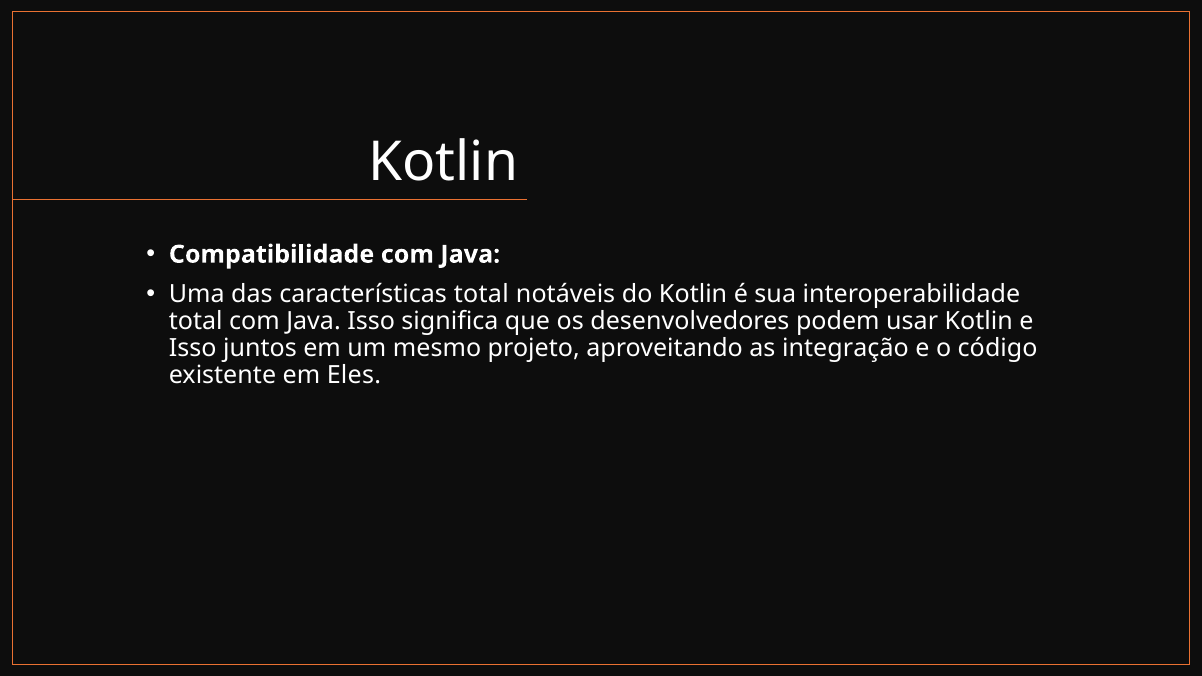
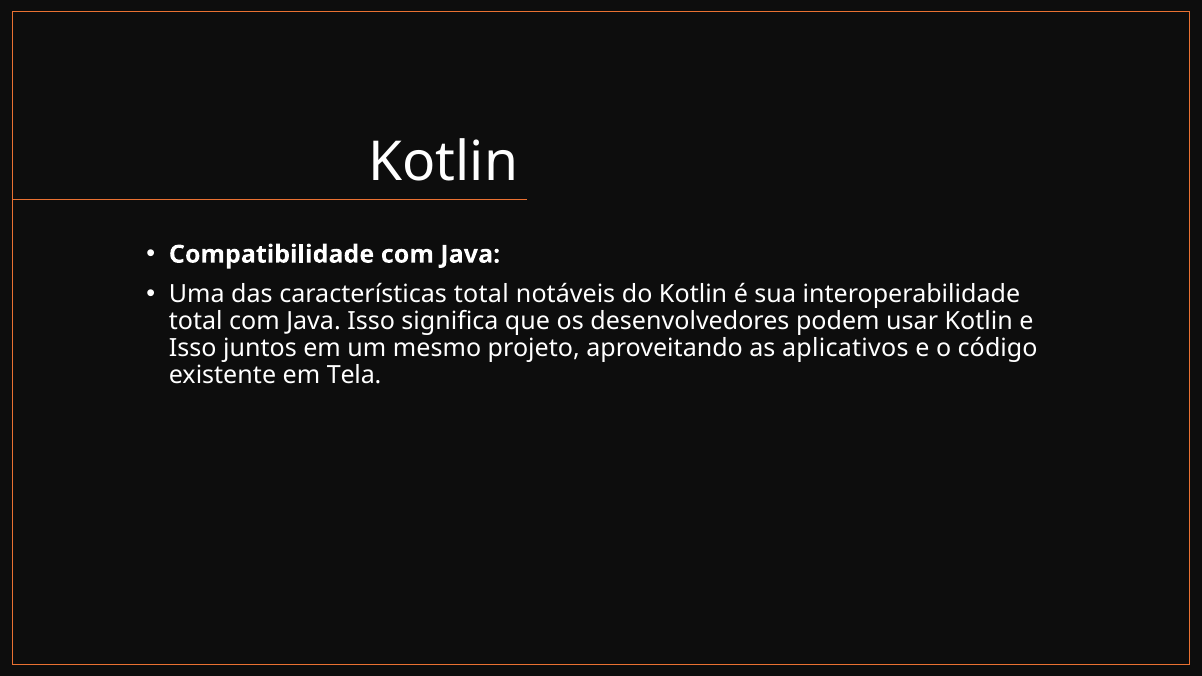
integração: integração -> aplicativos (845, 348)
Eles: Eles -> Tela (354, 375)
